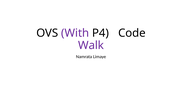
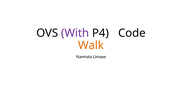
Walk colour: purple -> orange (91, 45)
